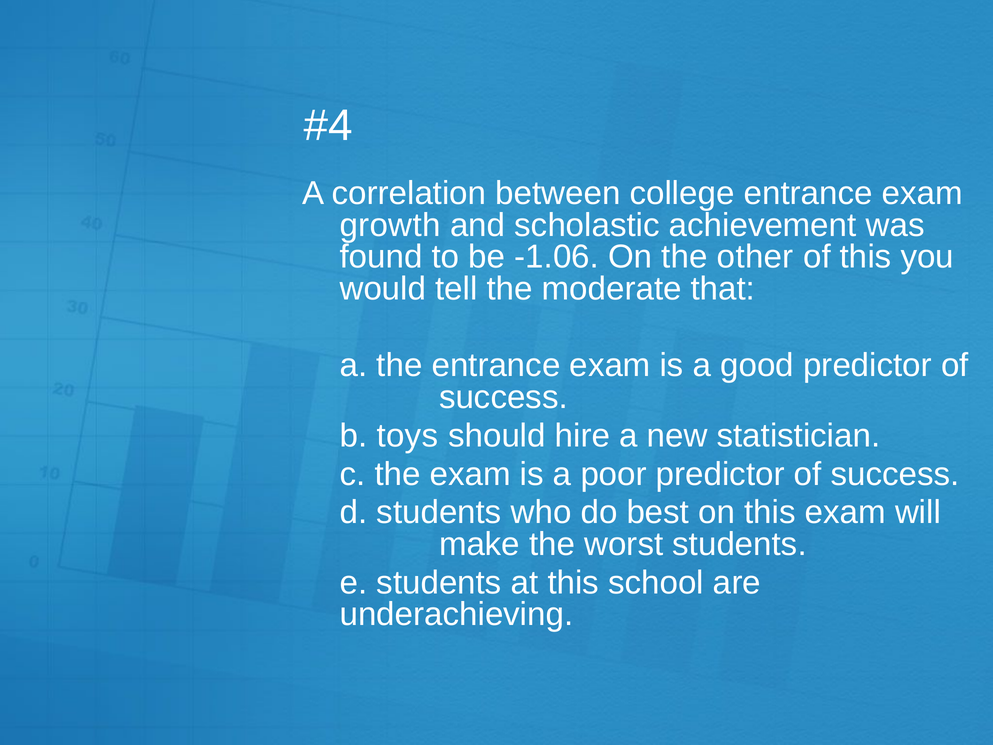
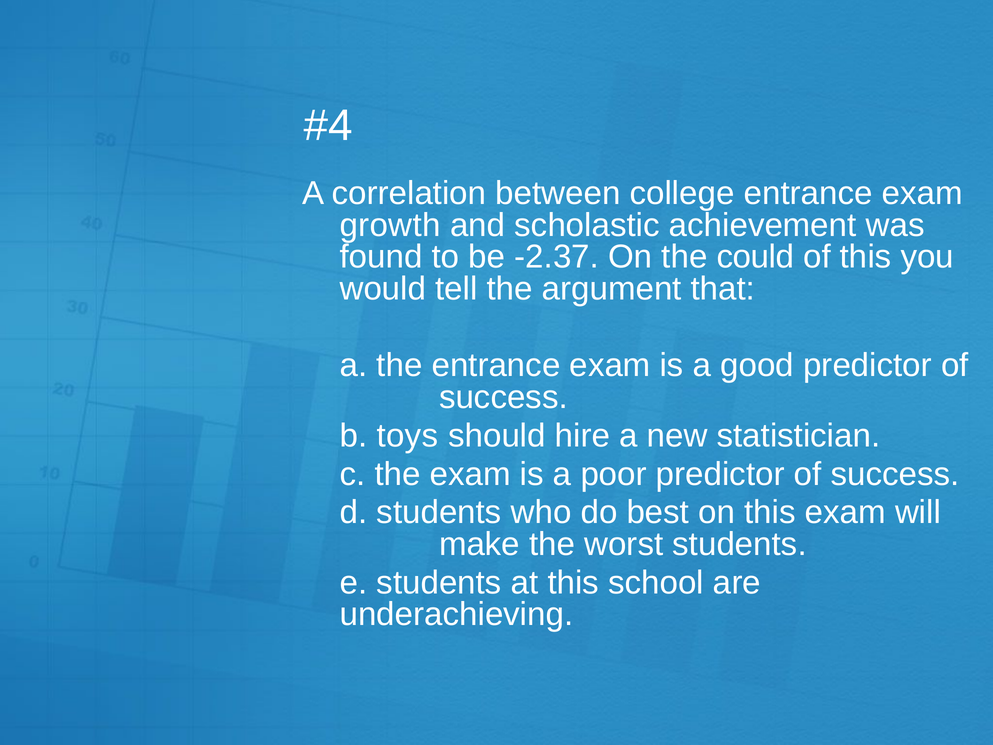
-1.06: -1.06 -> -2.37 (557, 257)
other: other -> could (755, 257)
moderate: moderate -> argument (612, 289)
